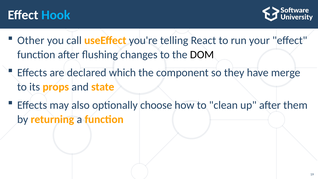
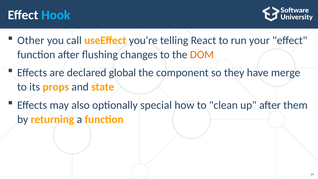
DOM colour: black -> orange (202, 55)
which: which -> global (122, 73)
choose: choose -> special (156, 105)
